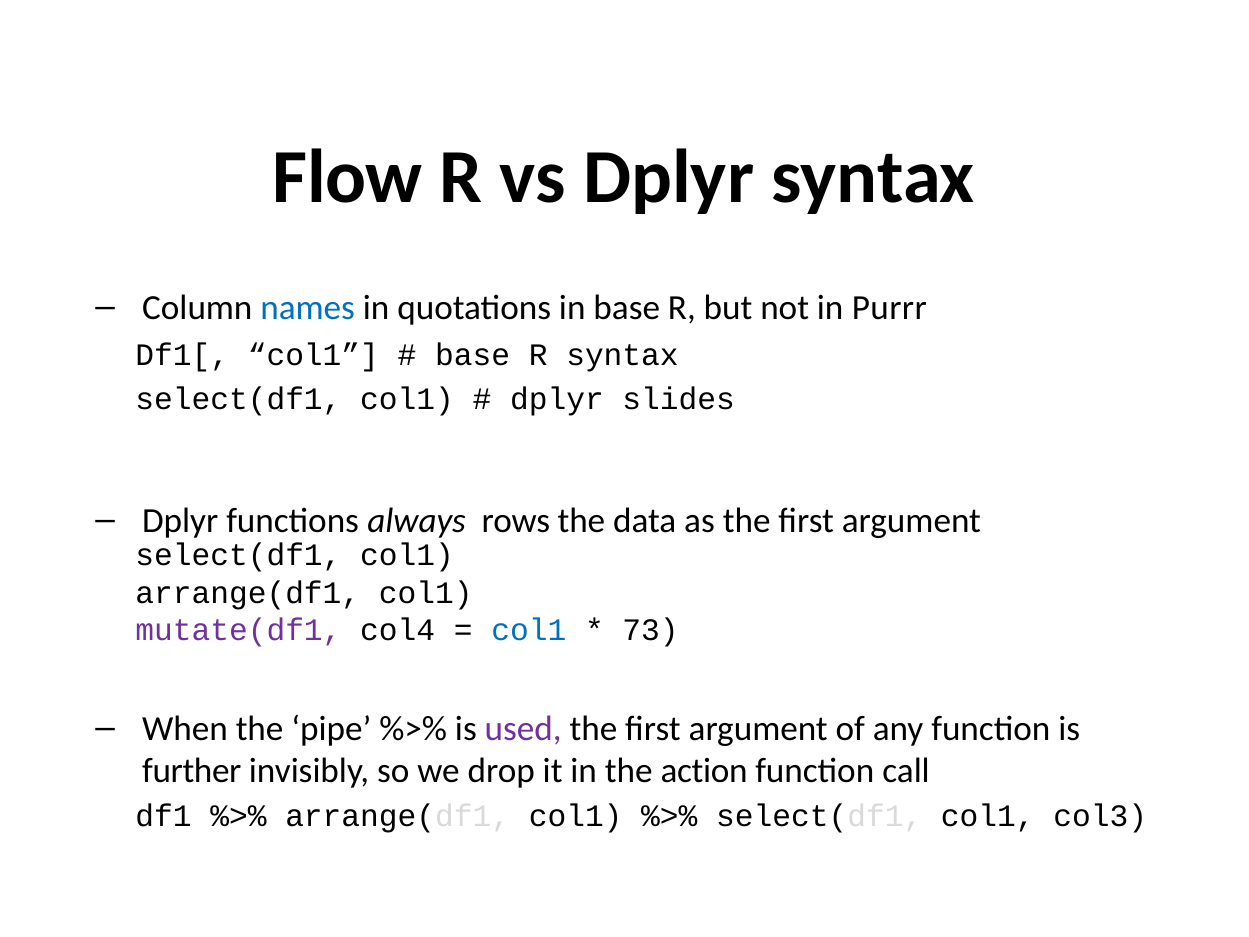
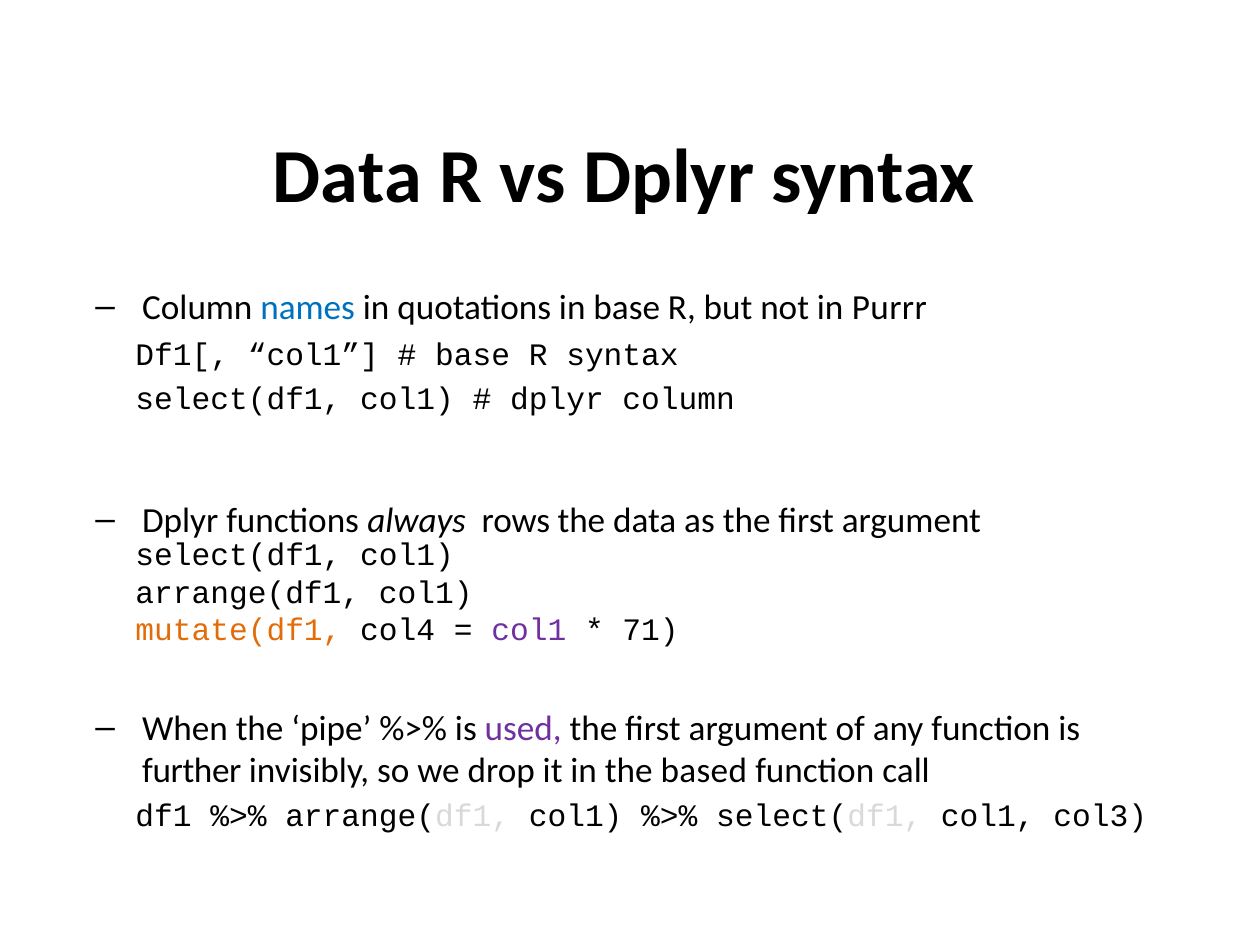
Flow: Flow -> Data (348, 177)
dplyr slides: slides -> column (679, 399)
mutate(df1 colour: purple -> orange (238, 630)
col1 colour: blue -> purple (529, 630)
73: 73 -> 71 (651, 630)
action: action -> based (704, 770)
